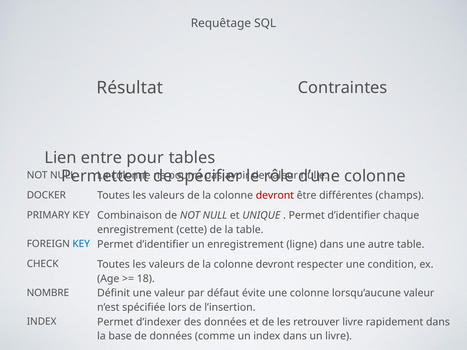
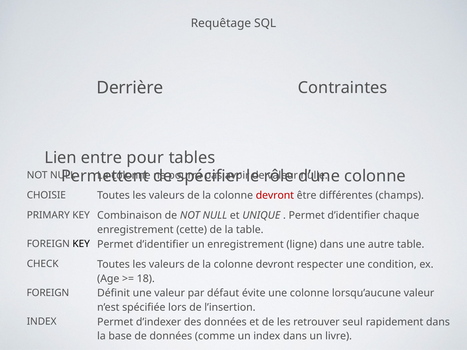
Résultat: Résultat -> Derrière (130, 88)
DOCKER: DOCKER -> CHOISIE (46, 195)
KEY colour: blue -> black (81, 244)
NOMBRE: NOMBRE -> FOREIGN (48, 293)
retrouver livre: livre -> seul (353, 322)
